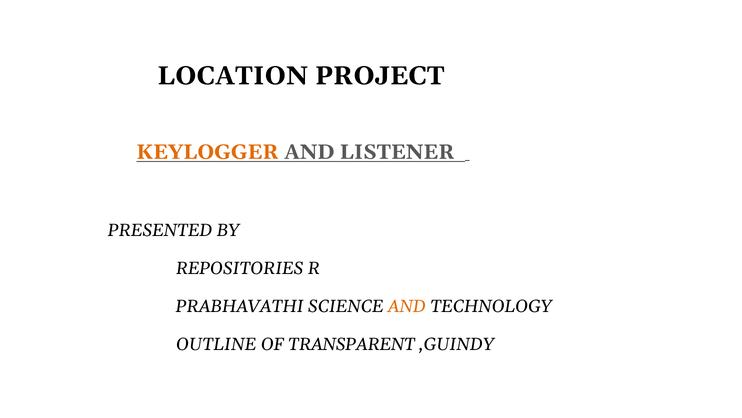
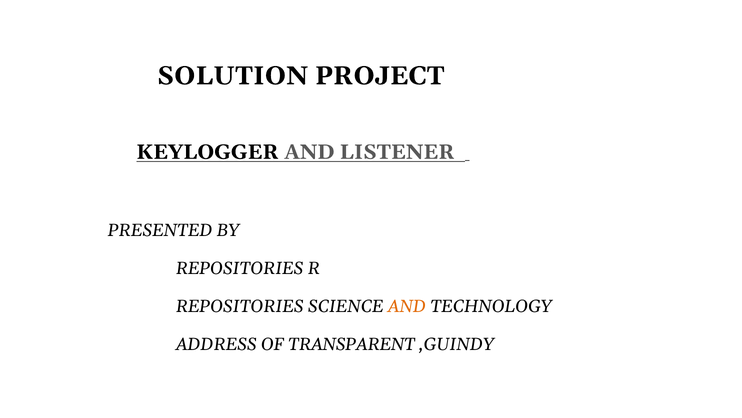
LOCATION: LOCATION -> SOLUTION (233, 76)
KEYLOGGER colour: orange -> black (208, 152)
PRABHAVATHI: PRABHAVATHI -> REPOSITORIES (240, 306)
OUTLINE: OUTLINE -> ADDRESS (216, 344)
